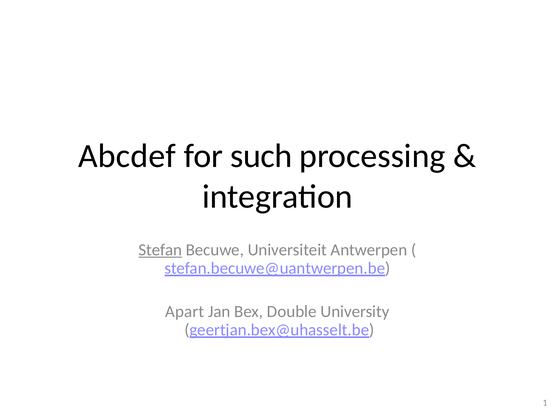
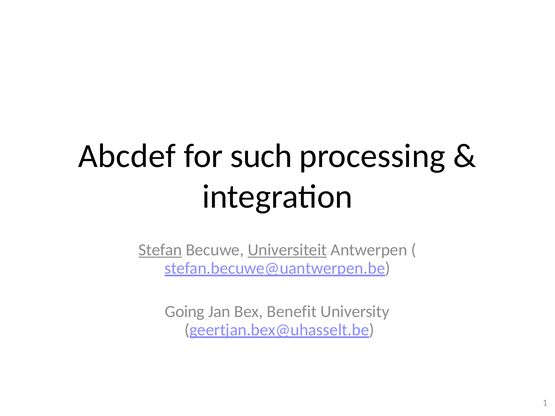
Universiteit underline: none -> present (287, 250)
Apart: Apart -> Going (185, 312)
Double: Double -> Benefit (292, 312)
